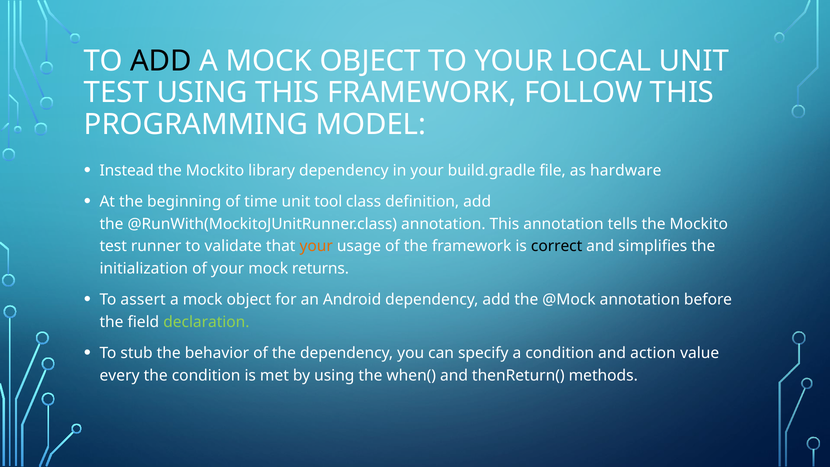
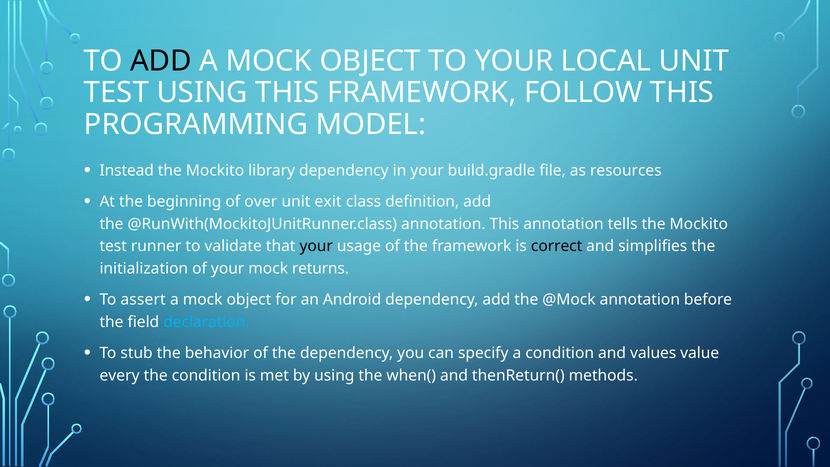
hardware: hardware -> resources (626, 170)
time: time -> over (261, 201)
tool: tool -> exit (328, 201)
your colour: orange -> black (316, 246)
declaration colour: light green -> light blue (206, 322)
action: action -> values (653, 353)
